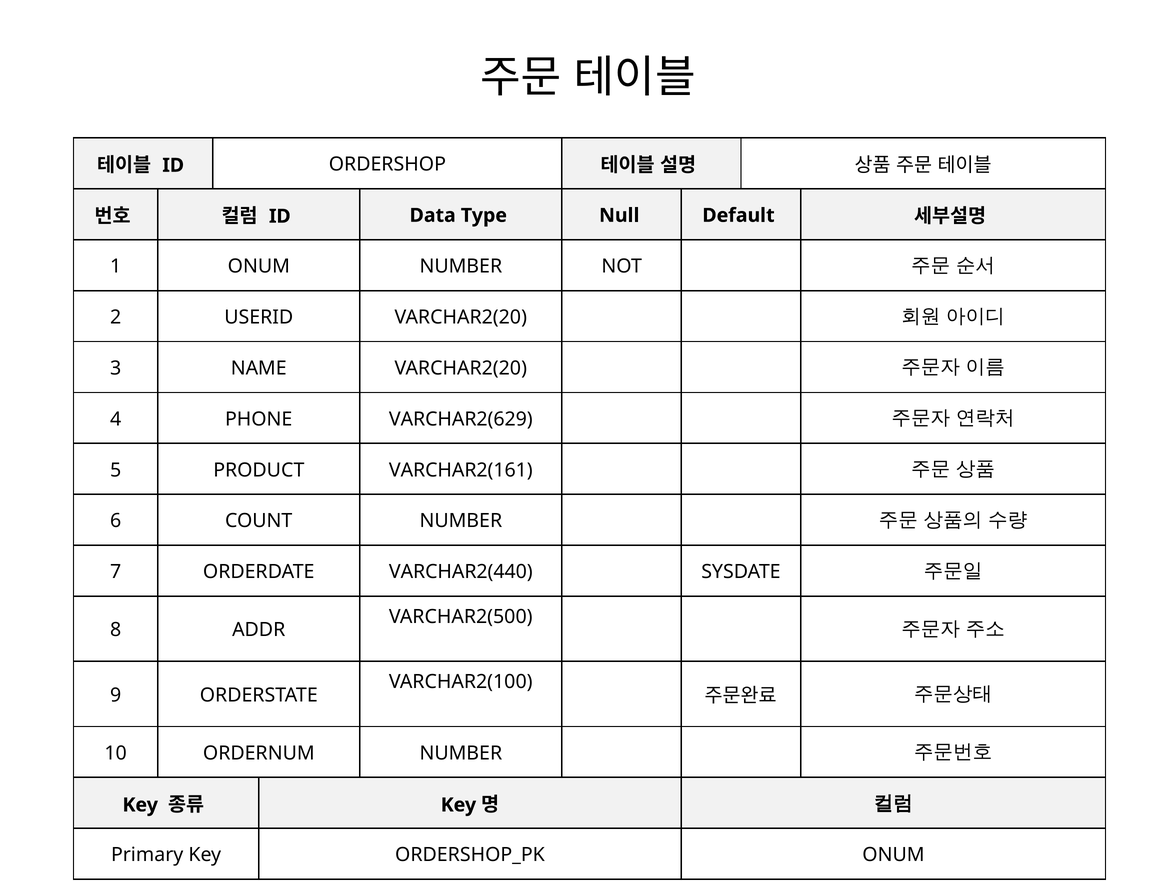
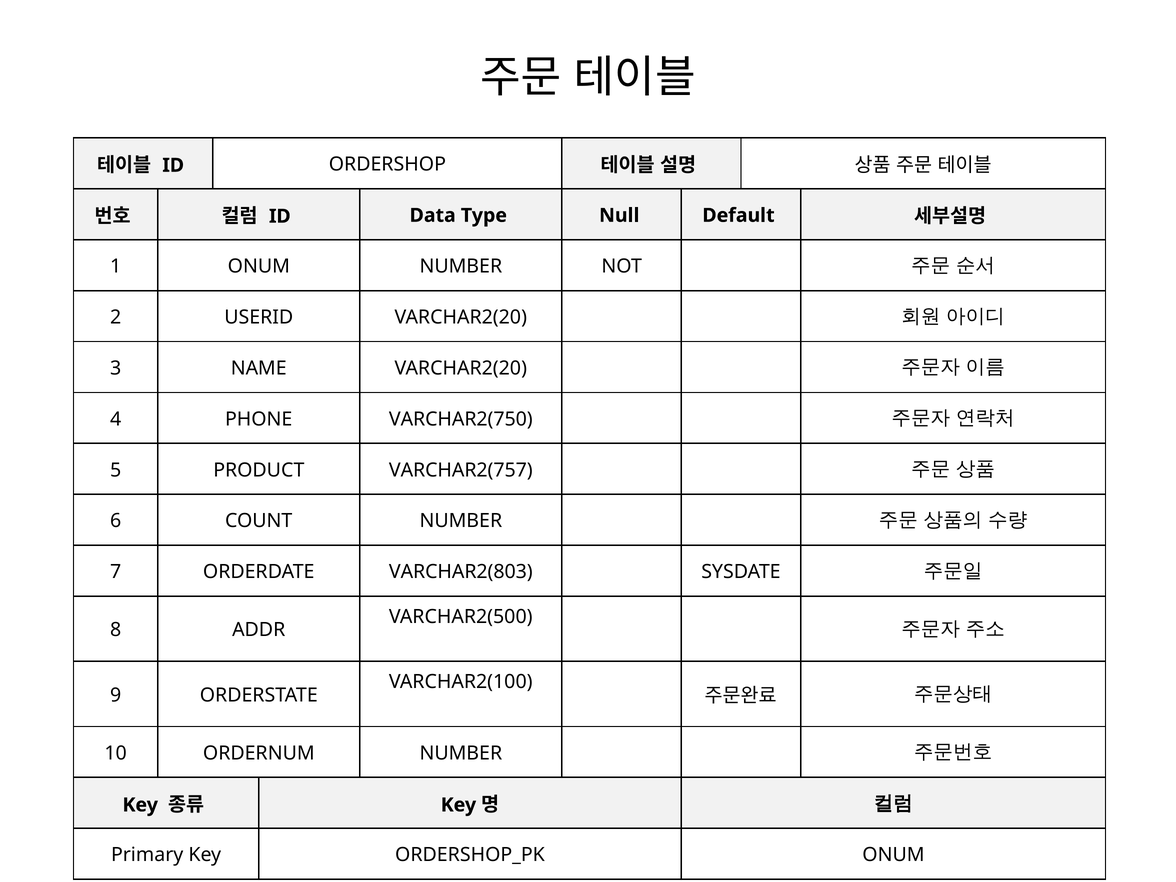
VARCHAR2(629: VARCHAR2(629 -> VARCHAR2(750 (461, 419)
VARCHAR2(161: VARCHAR2(161 -> VARCHAR2(757 (461, 470)
VARCHAR2(440: VARCHAR2(440 -> VARCHAR2(803 (461, 572)
